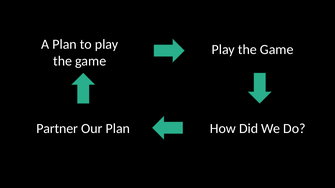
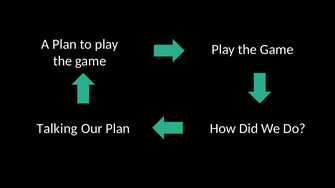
Partner: Partner -> Talking (57, 129)
